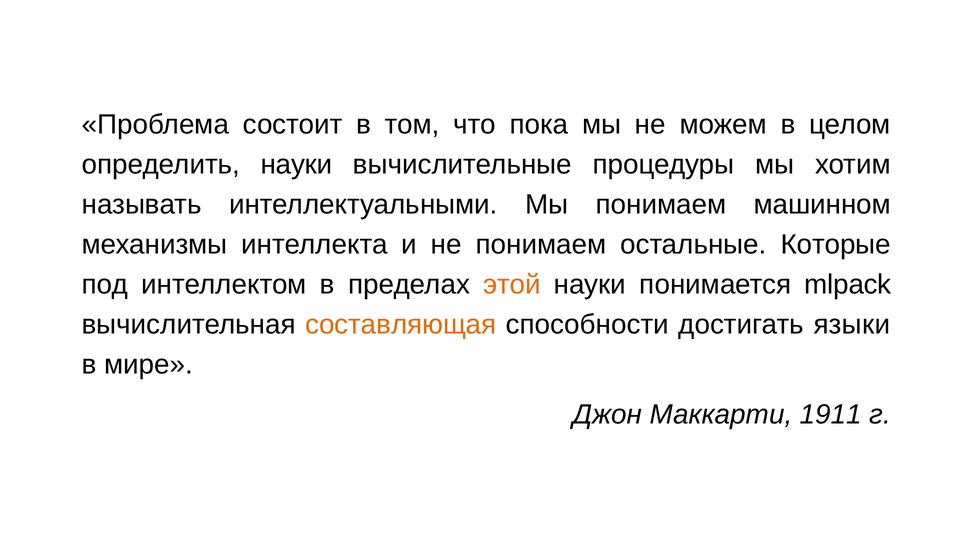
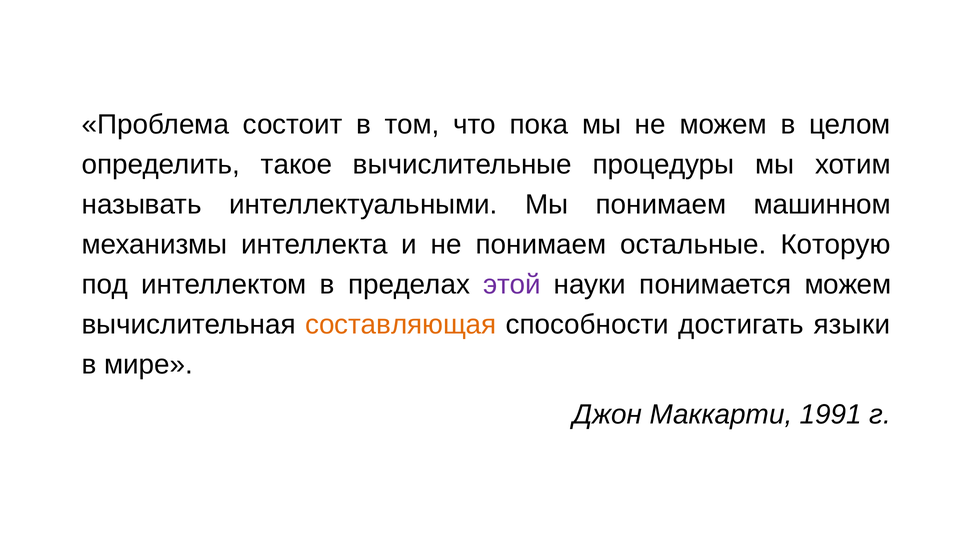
определить науки: науки -> такое (297, 165)
Которые: Которые -> Которую (836, 245)
этой colour: orange -> purple (512, 285)
понимается mlpack: mlpack -> можем (848, 285)
1911: 1911 -> 1991 (831, 415)
